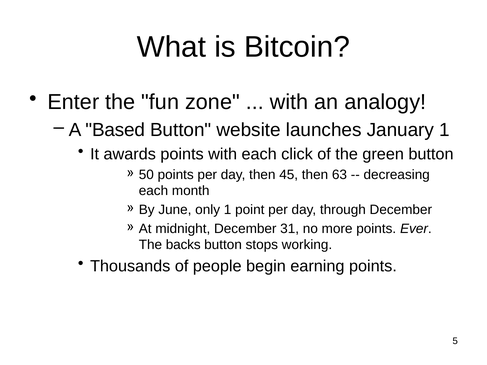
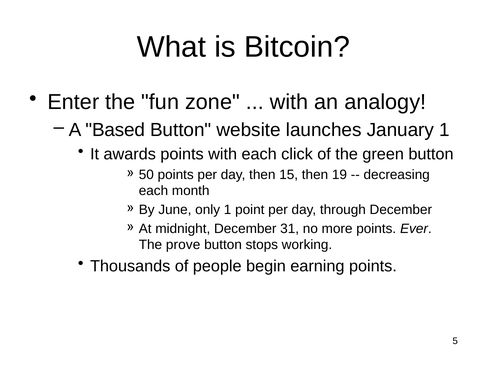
45: 45 -> 15 (289, 175)
63: 63 -> 19 (339, 175)
backs: backs -> prove (183, 245)
